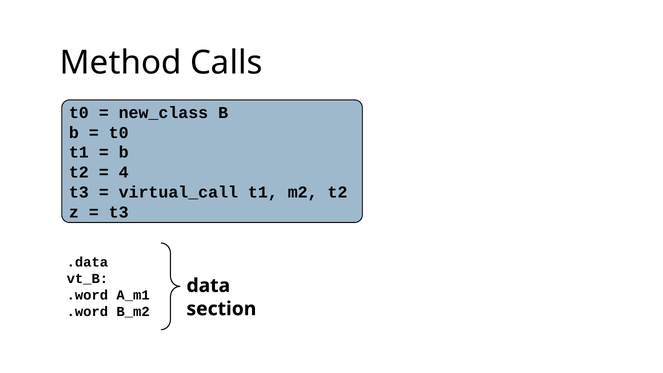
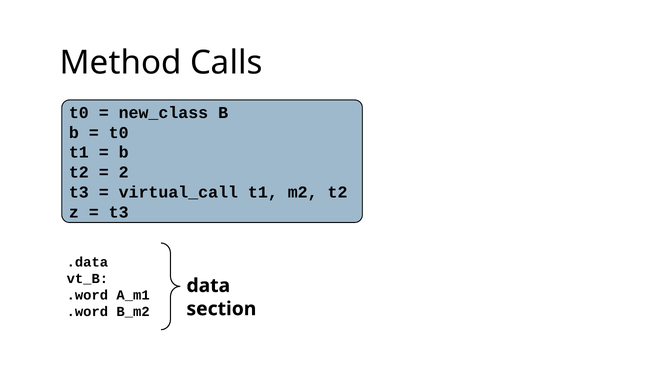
4: 4 -> 2 (124, 172)
